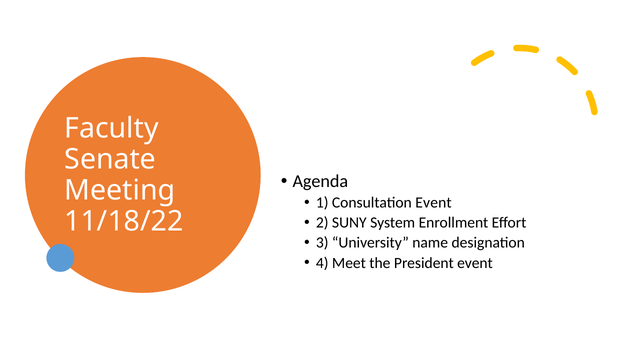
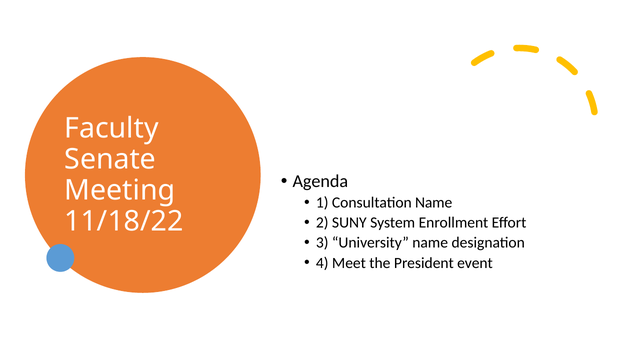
Consultation Event: Event -> Name (434, 203)
